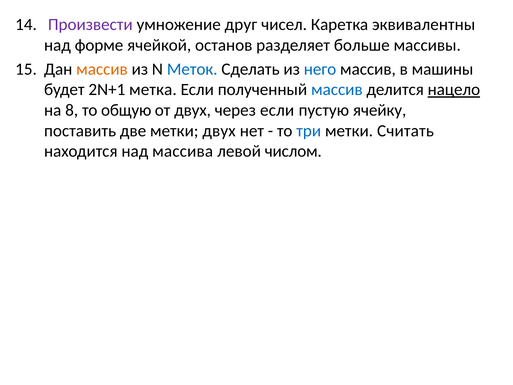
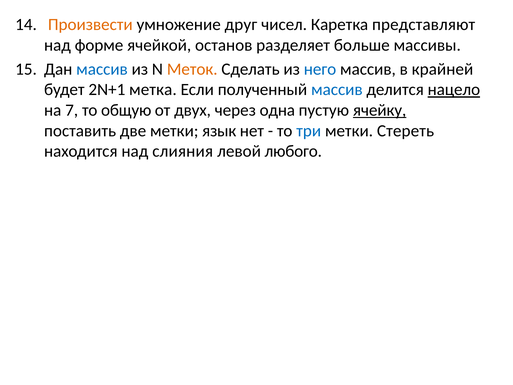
Произвести colour: purple -> orange (90, 25)
эквивалентны: эквивалентны -> представляют (424, 25)
массив colour: orange -> blue (102, 69)
Меток colour: blue -> orange (192, 69)
машины: машины -> крайней (442, 69)
8: 8 -> 7 (72, 110)
через если: если -> одна (277, 110)
ячейку underline: none -> present (380, 110)
метки двух: двух -> язык (219, 131)
Считать: Считать -> Стереть (406, 131)
массива: массива -> слияния (183, 151)
числом: числом -> любого (293, 151)
